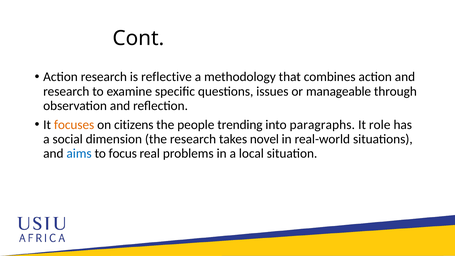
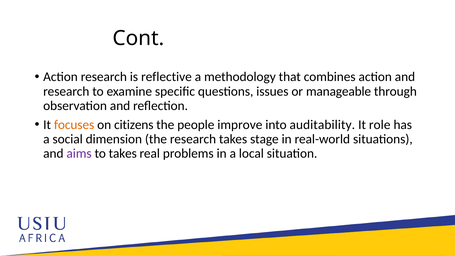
trending: trending -> improve (240, 125)
paragraphs: paragraphs -> auditability (322, 125)
novel: novel -> stage (264, 139)
aims colour: blue -> purple (79, 153)
to focus: focus -> takes (123, 153)
